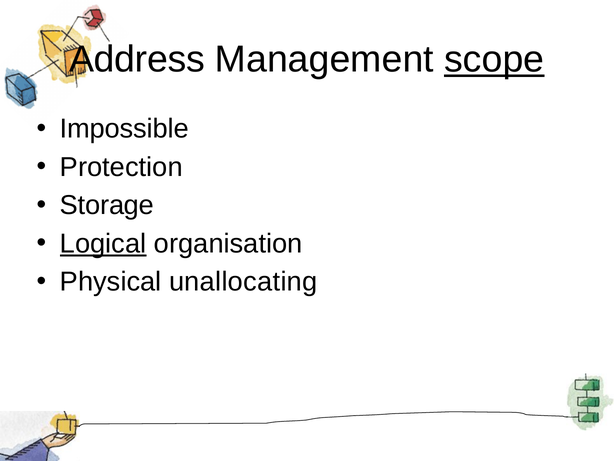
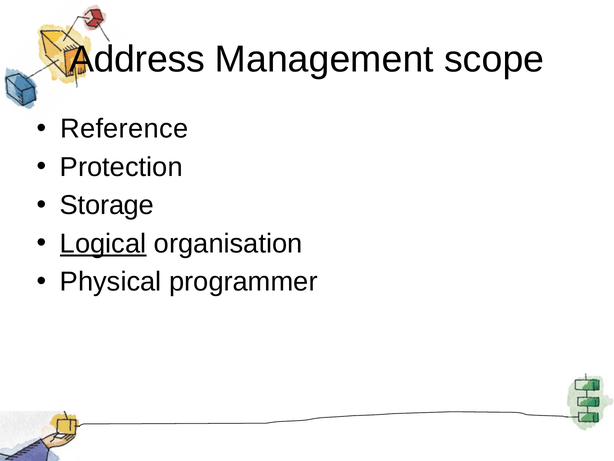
scope underline: present -> none (494, 59)
Impossible: Impossible -> Reference (124, 129)
unallocating: unallocating -> programmer (243, 282)
